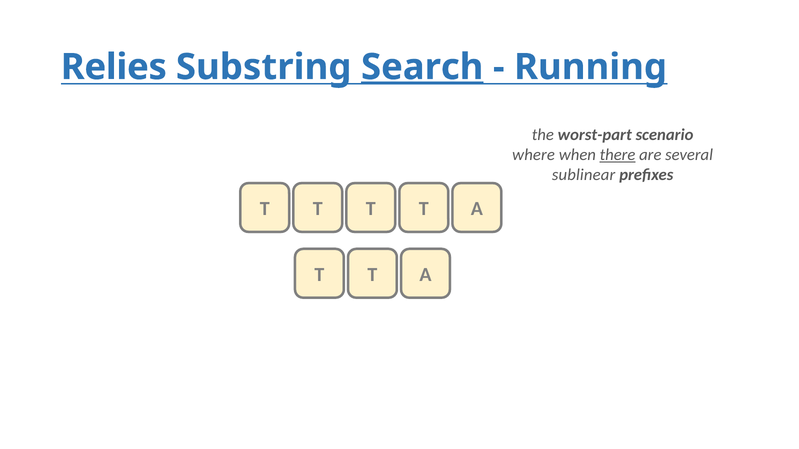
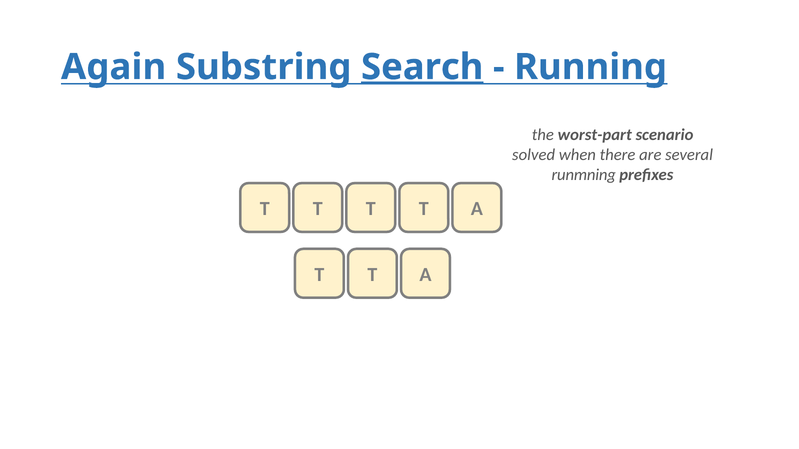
Relies: Relies -> Again (114, 67)
where: where -> solved (534, 155)
there underline: present -> none (618, 155)
sublinear: sublinear -> runmning (584, 175)
